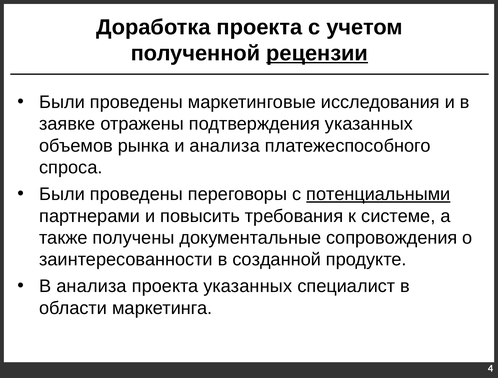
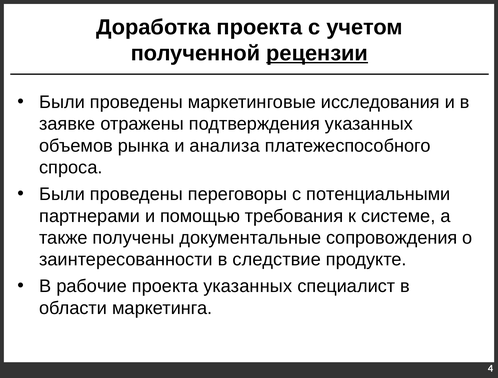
потенциальными underline: present -> none (378, 194)
повысить: повысить -> помощью (200, 216)
созданной: созданной -> следствие (277, 260)
В анализа: анализа -> рабочие (92, 286)
